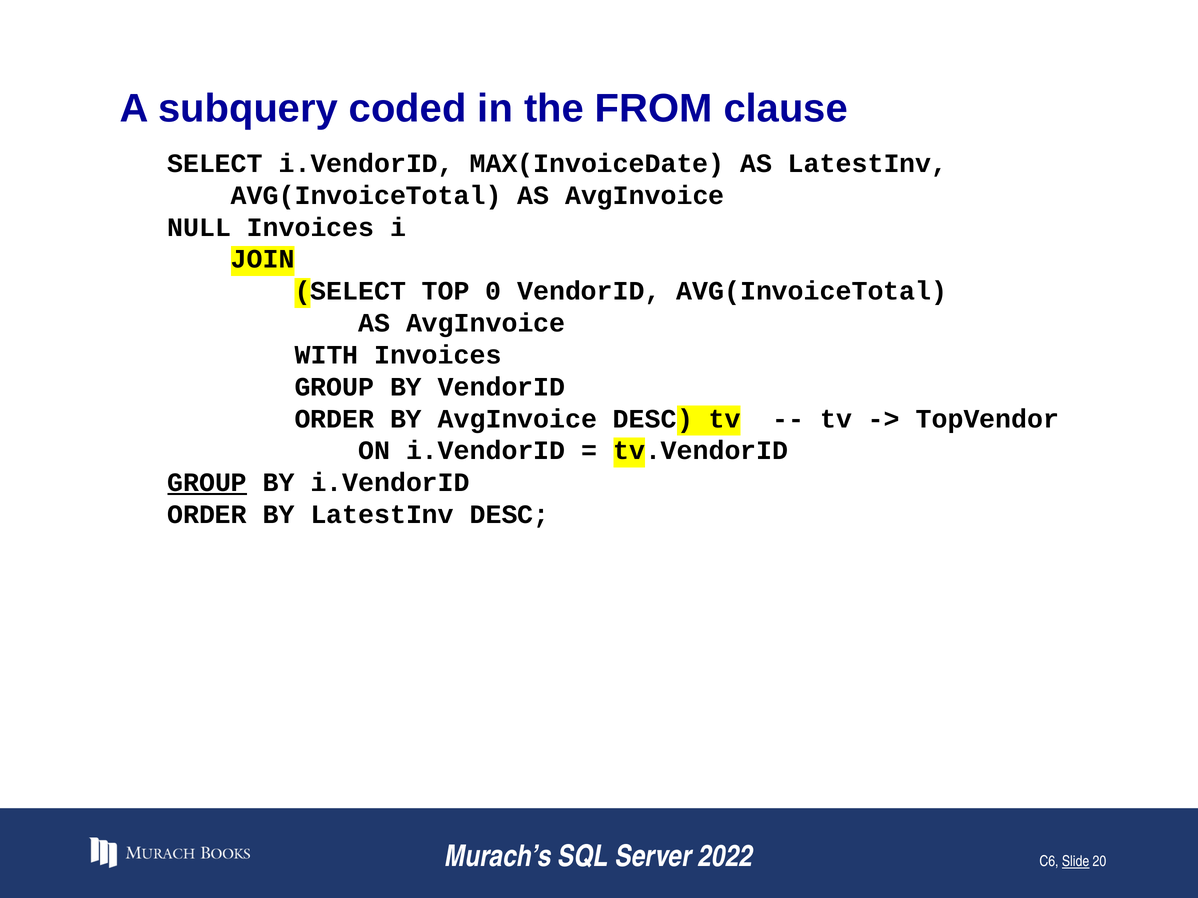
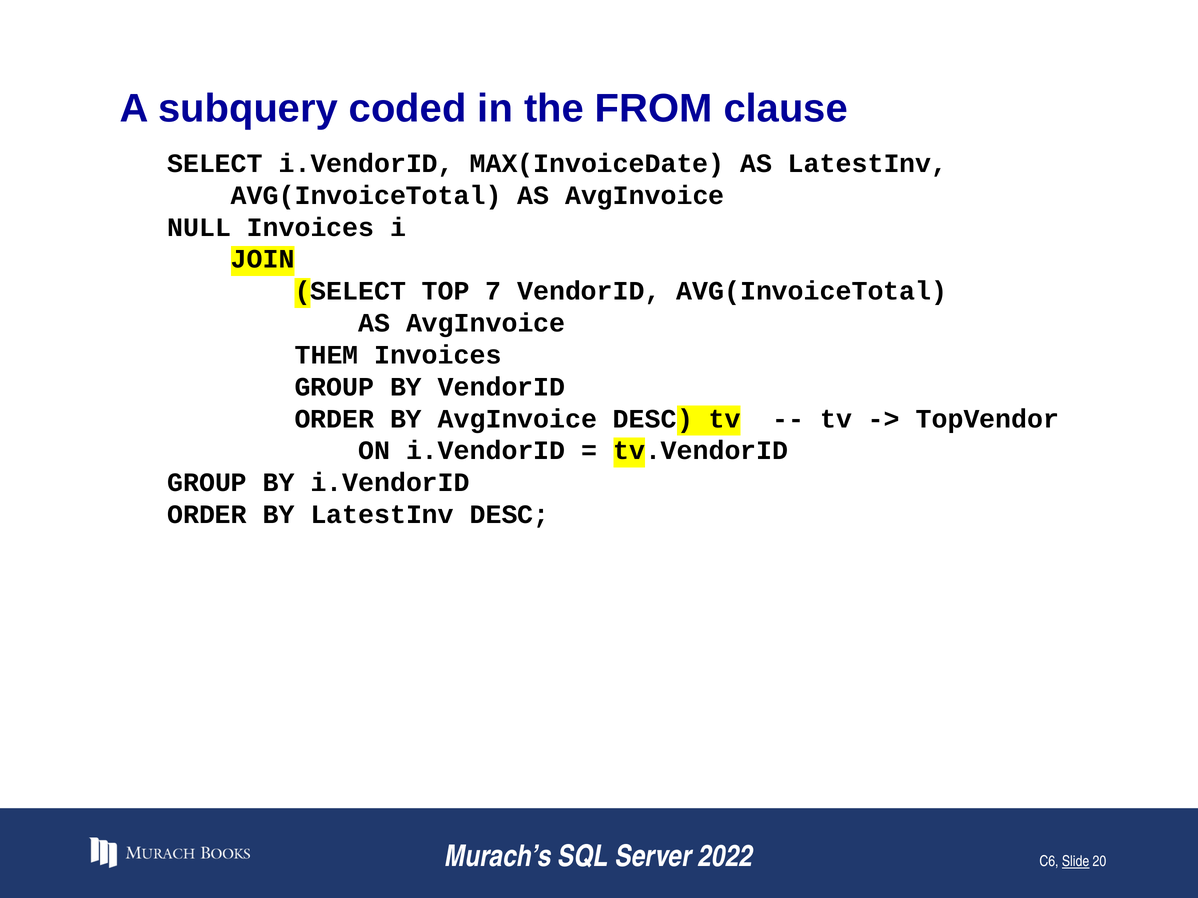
0: 0 -> 7 (493, 291)
WITH: WITH -> THEM (327, 355)
GROUP underline: present -> none (207, 483)
